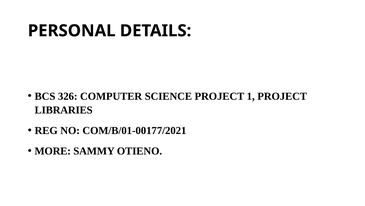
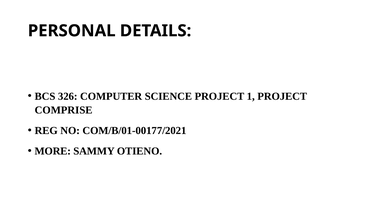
LIBRARIES: LIBRARIES -> COMPRISE (64, 110)
